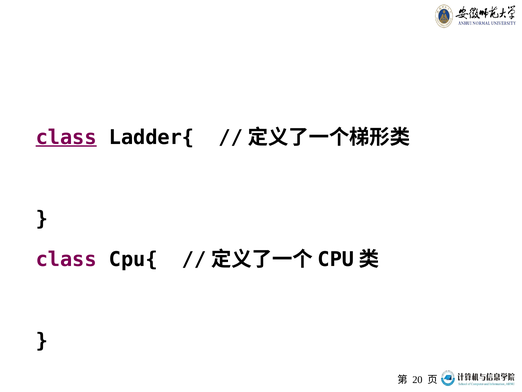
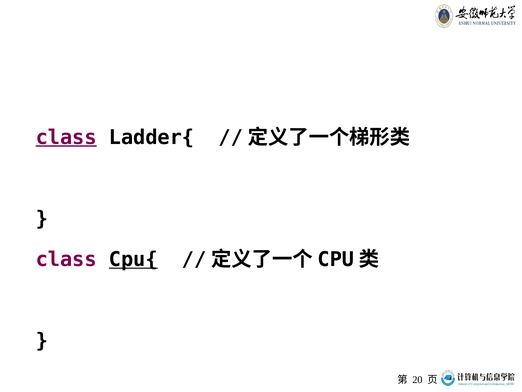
Cpu{ underline: none -> present (133, 259)
